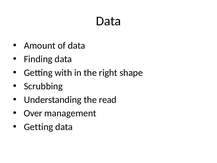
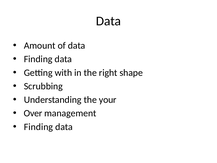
read: read -> your (108, 100)
Getting: Getting -> Finding (38, 127)
